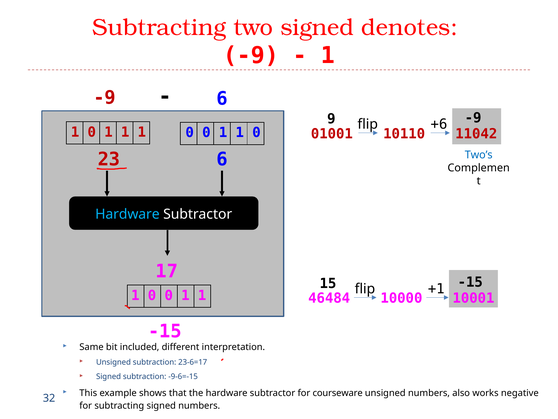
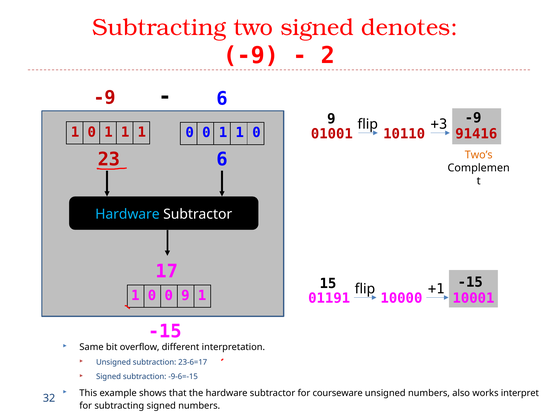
1: 1 -> 2 (328, 55)
+6: +6 -> +3 (439, 124)
11042: 11042 -> 91416 (476, 134)
Two’s colour: blue -> orange (479, 155)
1: 1 -> 9 (185, 295)
46484: 46484 -> 01191 (329, 298)
included: included -> overflow (140, 347)
negative: negative -> interpret (520, 393)
